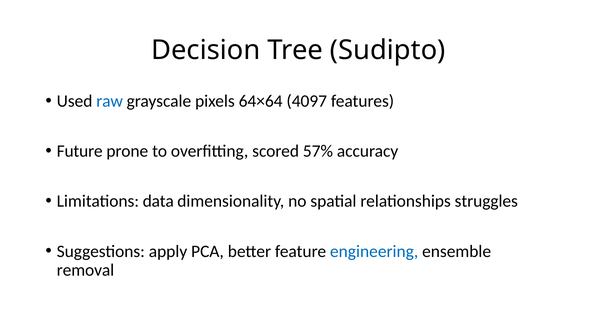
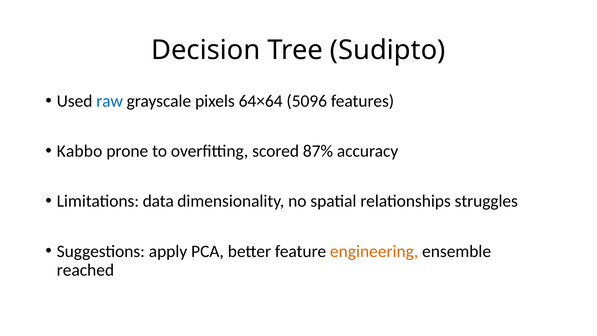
4097: 4097 -> 5096 (307, 101)
Future: Future -> Kabbo (80, 151)
57%: 57% -> 87% (318, 151)
engineering colour: blue -> orange (374, 251)
removal: removal -> reached (85, 270)
